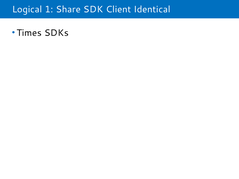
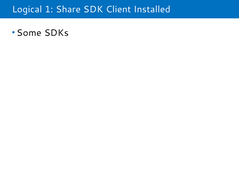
Identical: Identical -> Installed (152, 9)
Times: Times -> Some (29, 33)
